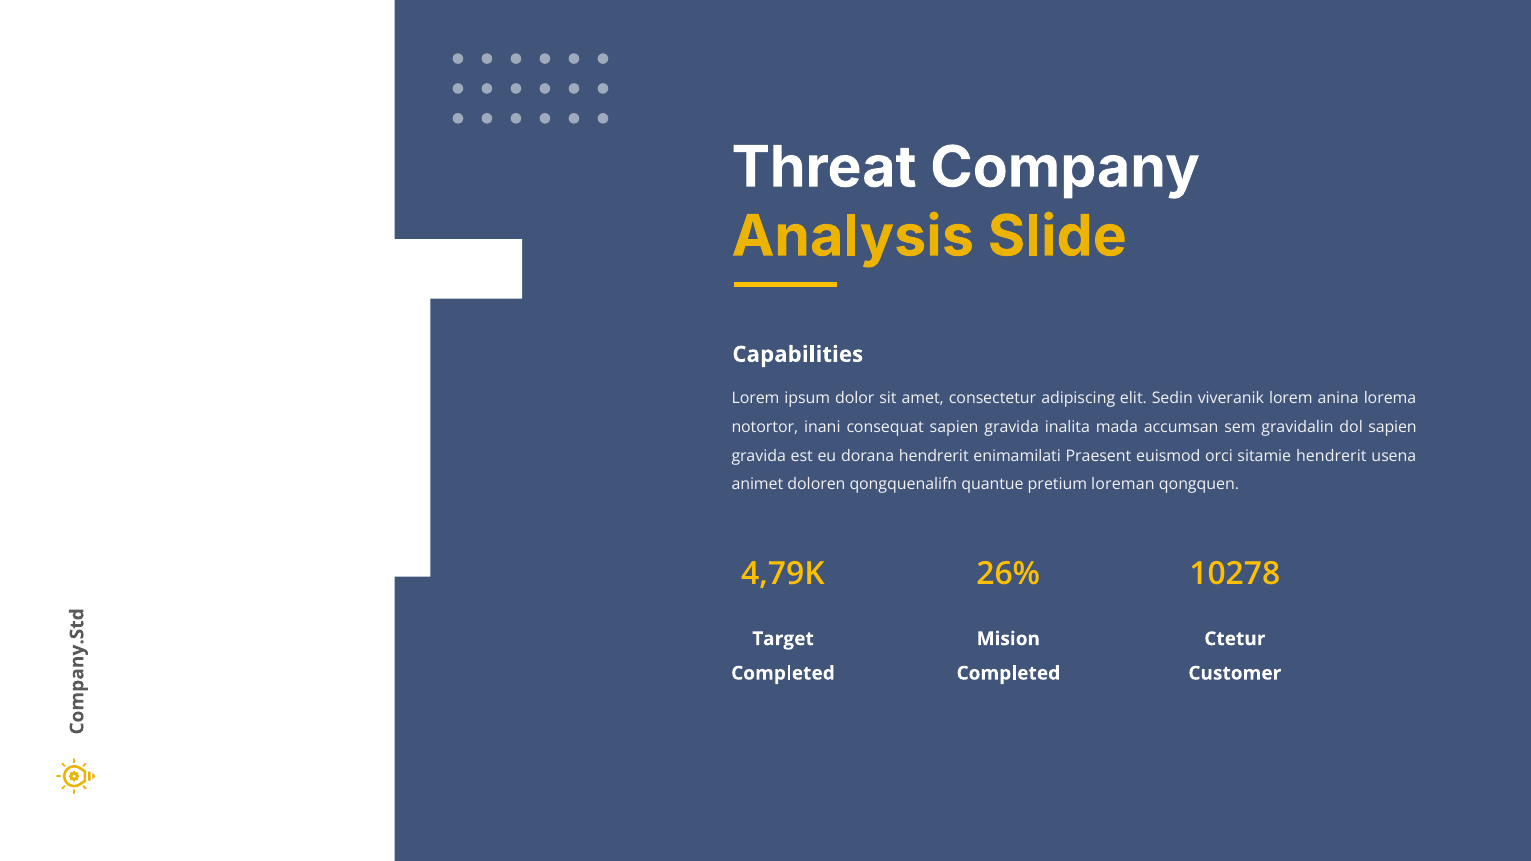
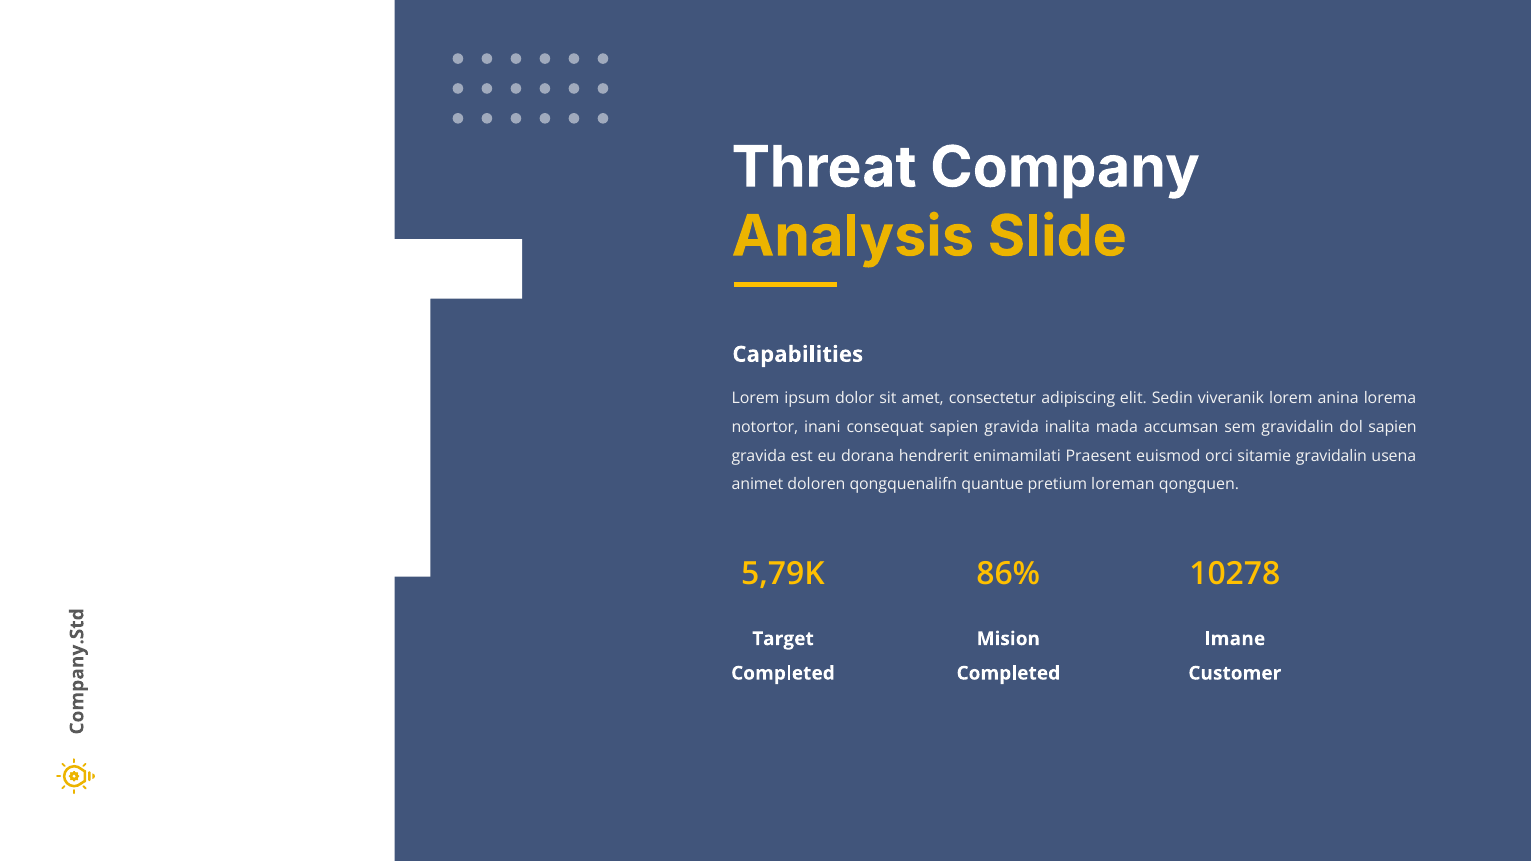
sitamie hendrerit: hendrerit -> gravidalin (1331, 456)
4,79K: 4,79K -> 5,79K (783, 574)
26%: 26% -> 86% (1008, 574)
Ctetur: Ctetur -> Imane (1235, 639)
